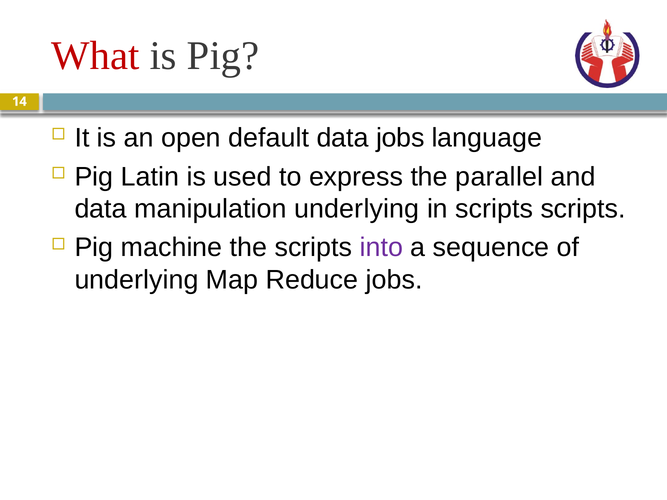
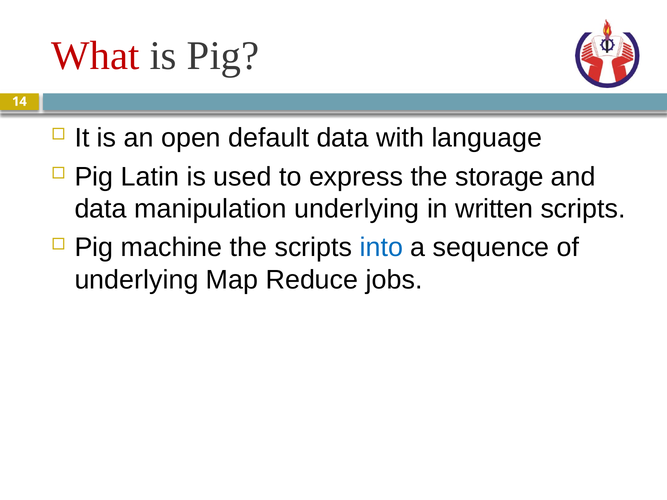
data jobs: jobs -> with (400, 138)
parallel: parallel -> storage (500, 177)
in scripts: scripts -> written (494, 209)
into colour: purple -> blue (381, 248)
